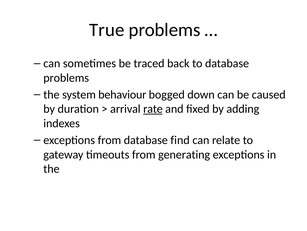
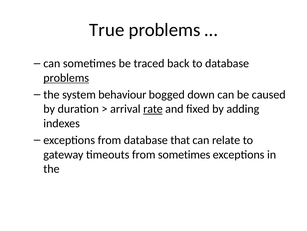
problems underline: none -> present (66, 78)
find: find -> that (180, 140)
from generating: generating -> sometimes (184, 154)
